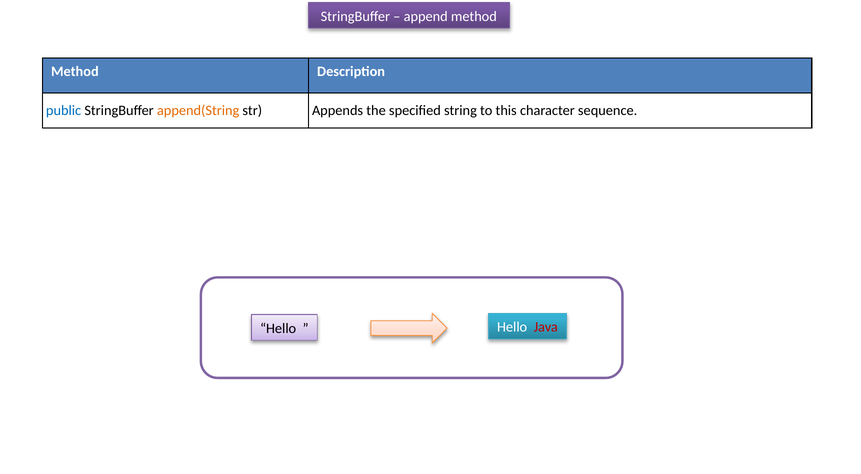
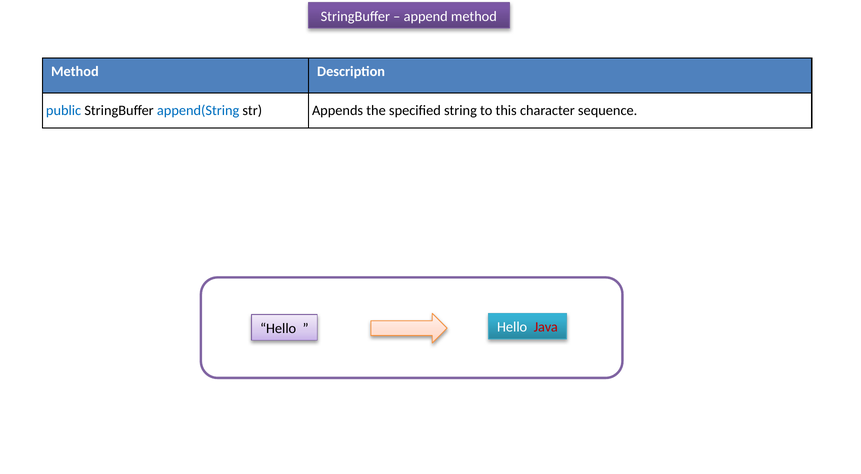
append(String colour: orange -> blue (198, 111)
